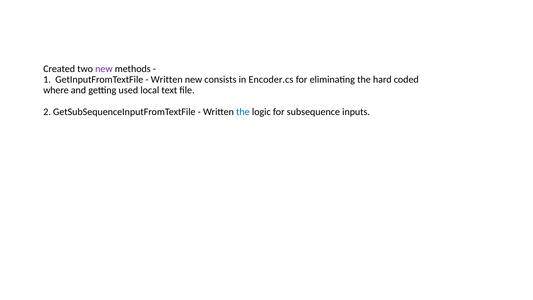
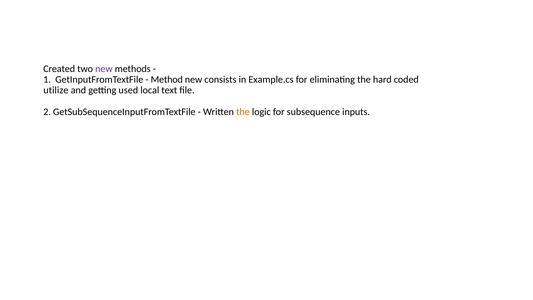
Written: Written -> Method (167, 79)
Encoder.cs: Encoder.cs -> Example.cs (271, 79)
where: where -> utilize (56, 90)
the colour: blue -> orange (243, 112)
